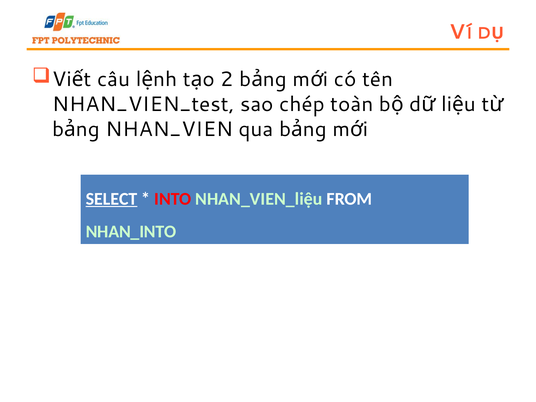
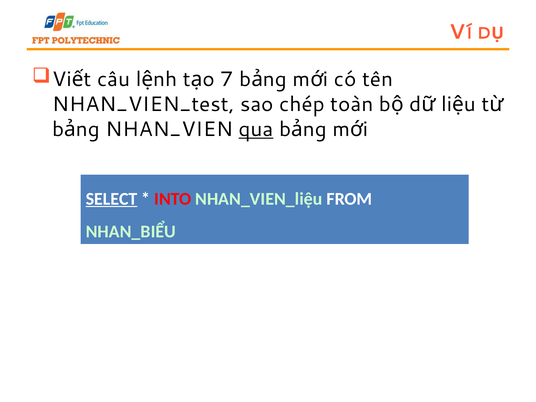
2: 2 -> 7 (227, 79)
qua underline: none -> present (256, 129)
NHAN_INTO: NHAN_INTO -> NHAN_BIỂU (131, 232)
